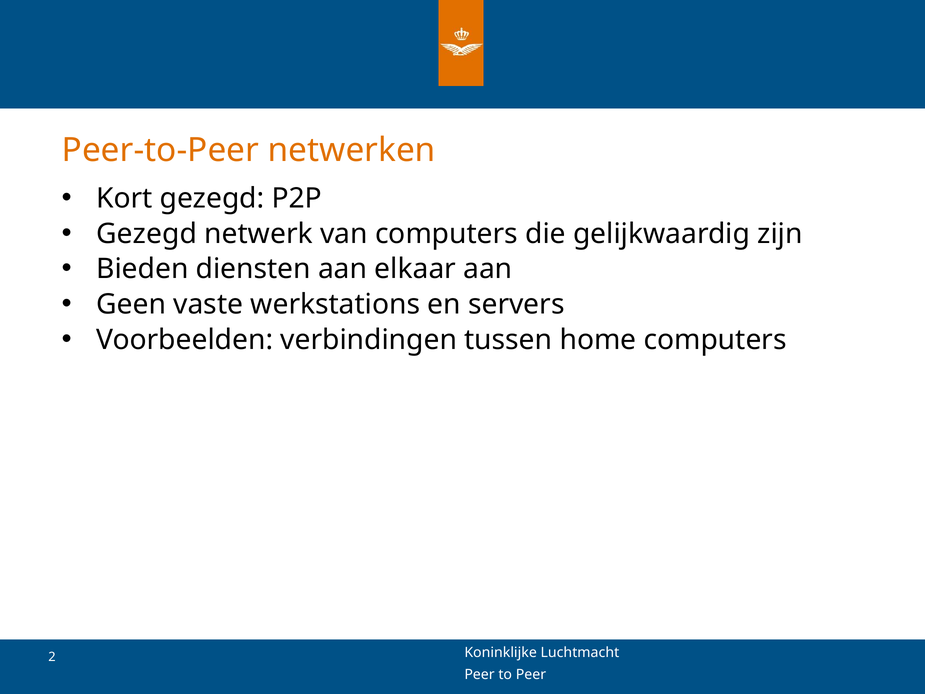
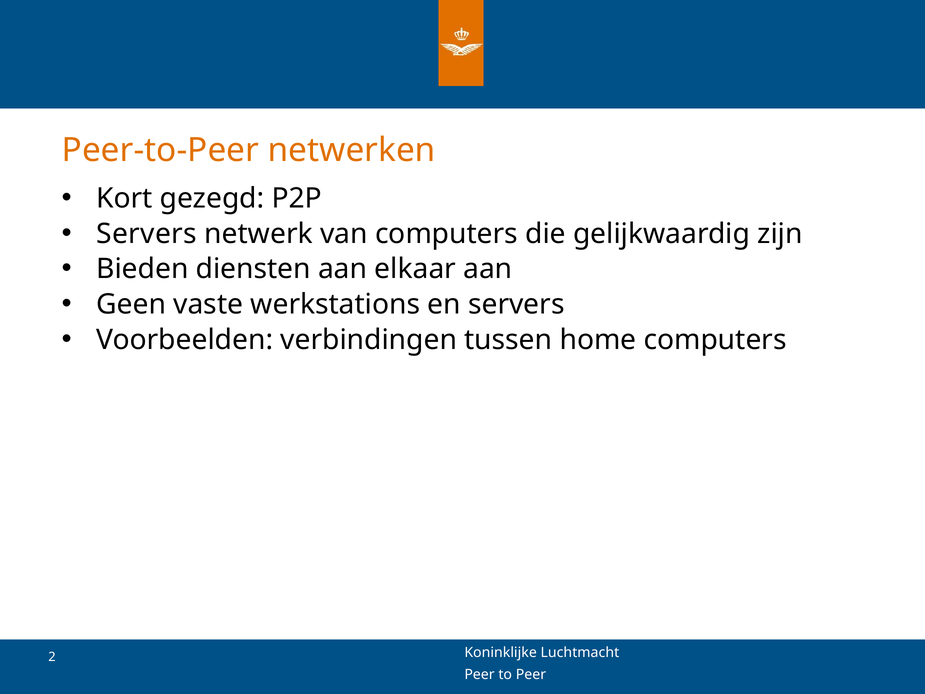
Gezegd: Gezegd -> Servers (147, 234)
